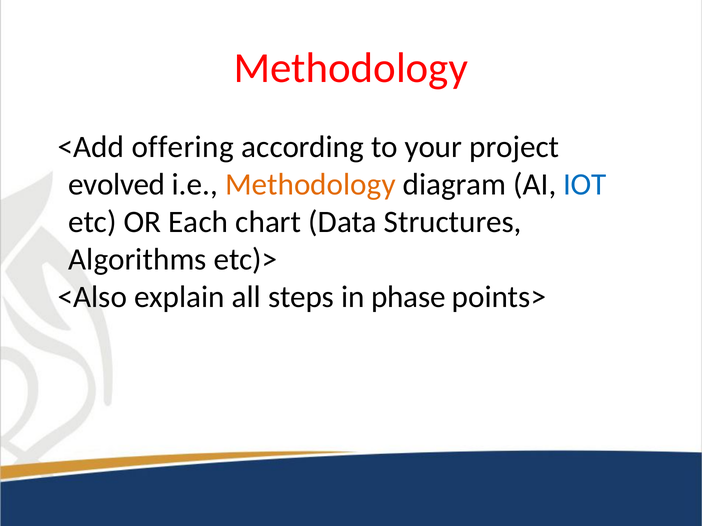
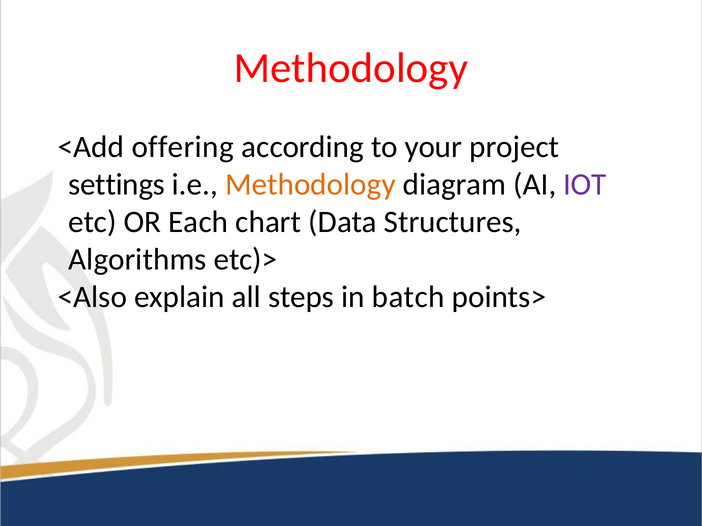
evolved: evolved -> settings (117, 185)
IOT colour: blue -> purple (585, 185)
phase: phase -> batch (408, 297)
